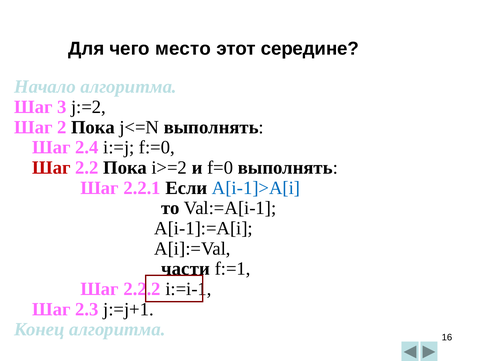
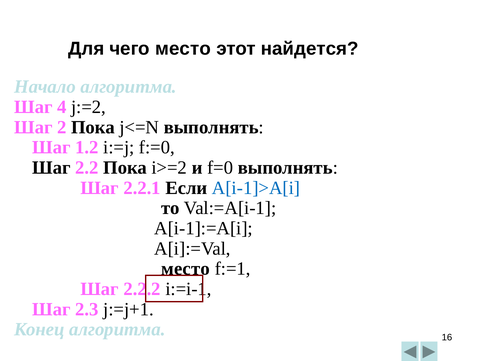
середине: середине -> найдется (310, 49)
3: 3 -> 4 (62, 107)
2.4: 2.4 -> 1.2 (87, 147)
Шаг colour: red -> black (51, 168)
части: части -> место (185, 269)
